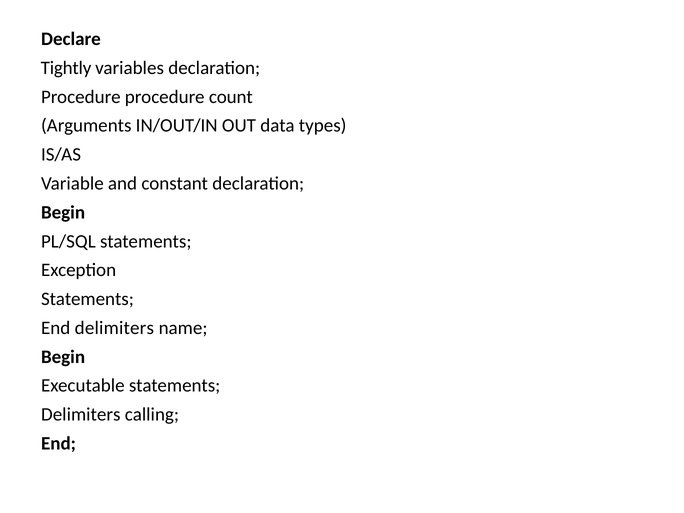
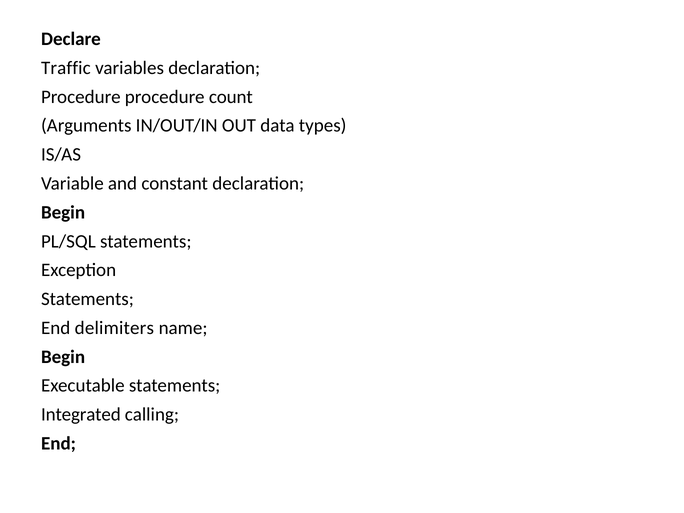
Tightly: Tightly -> Traffic (66, 68)
Delimiters: Delimiters -> Integrated (81, 415)
